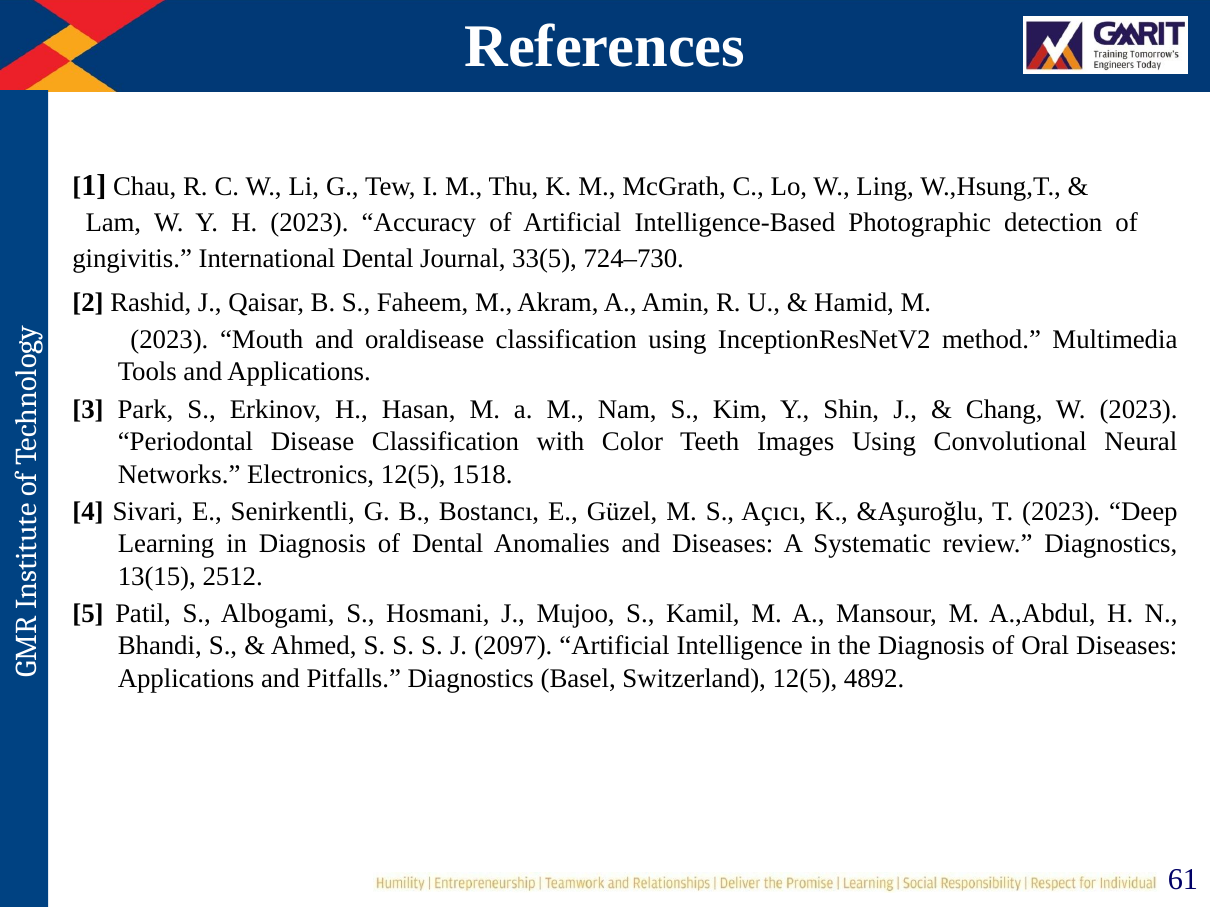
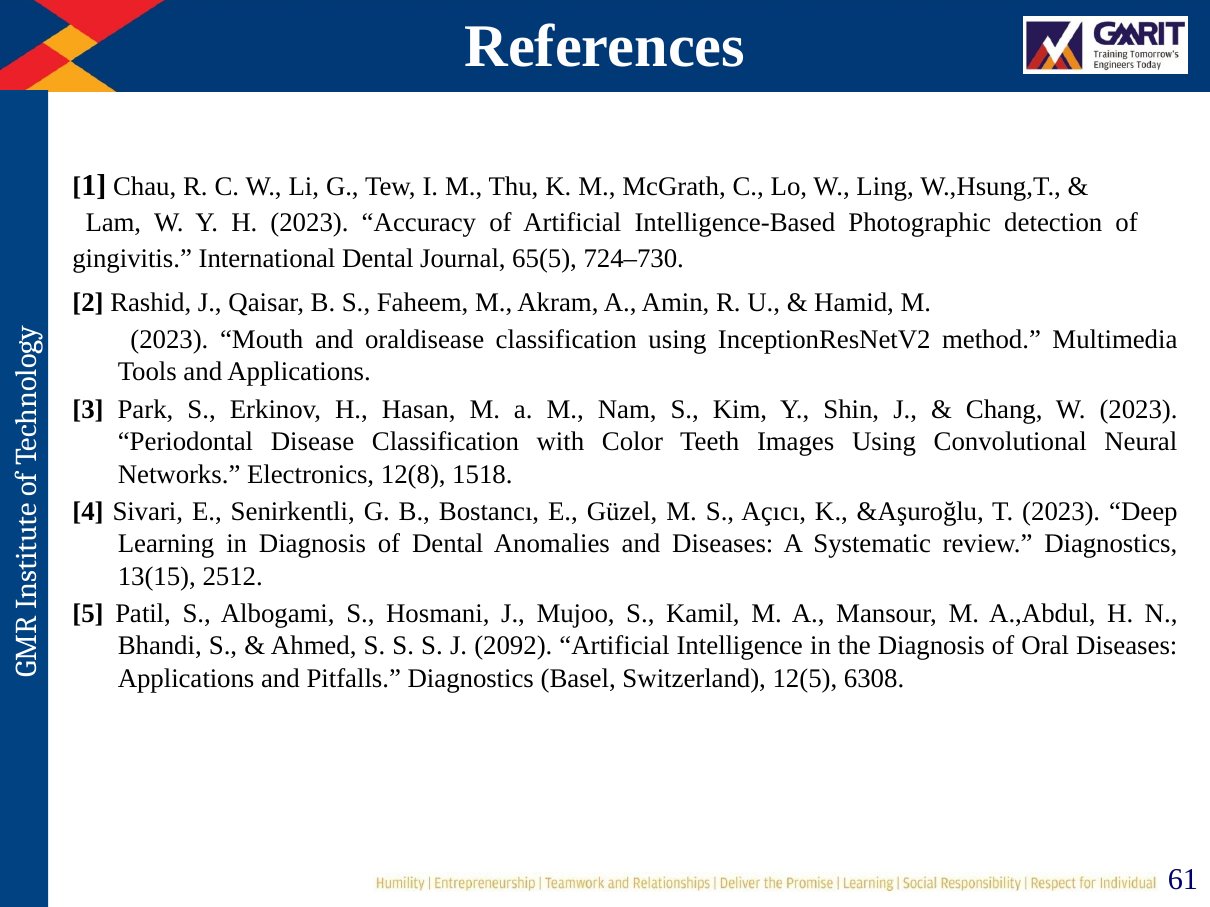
33(5: 33(5 -> 65(5 (545, 259)
Electronics 12(5: 12(5 -> 12(8 (413, 474)
2097: 2097 -> 2092 (513, 646)
4892: 4892 -> 6308 (874, 679)
